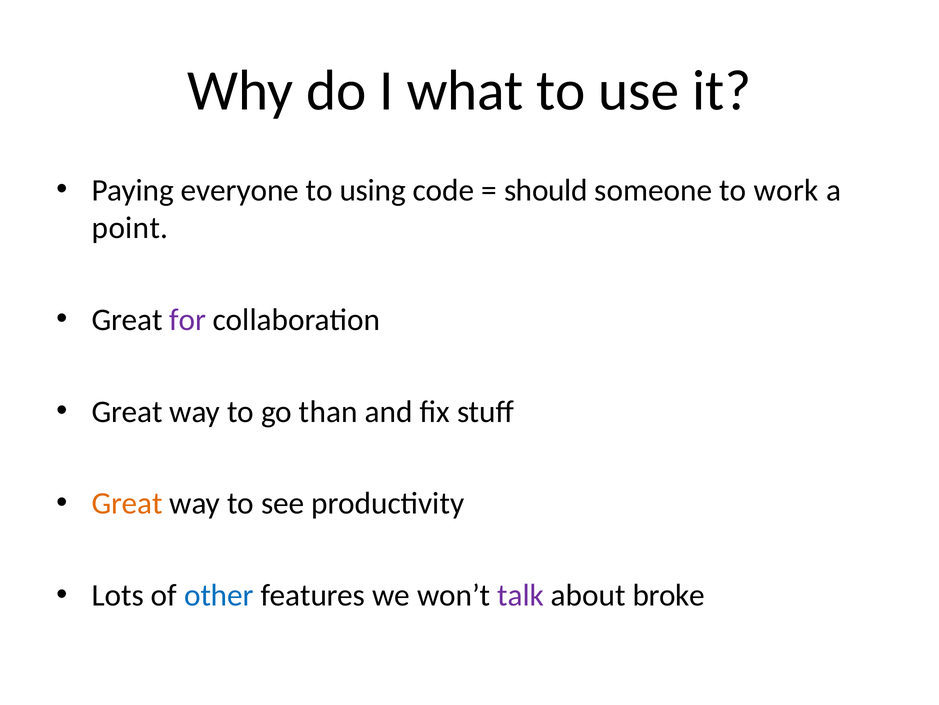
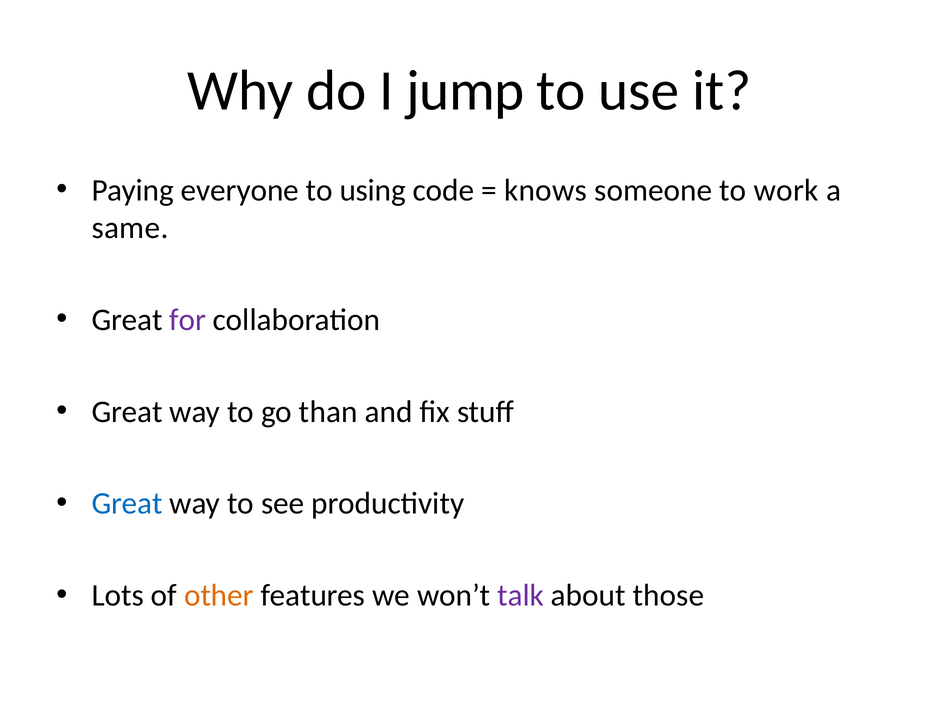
what: what -> jump (465, 91)
should: should -> knows (546, 190)
point: point -> same (130, 228)
Great colour: orange -> blue (127, 503)
other colour: blue -> orange (219, 595)
broke: broke -> those (669, 595)
